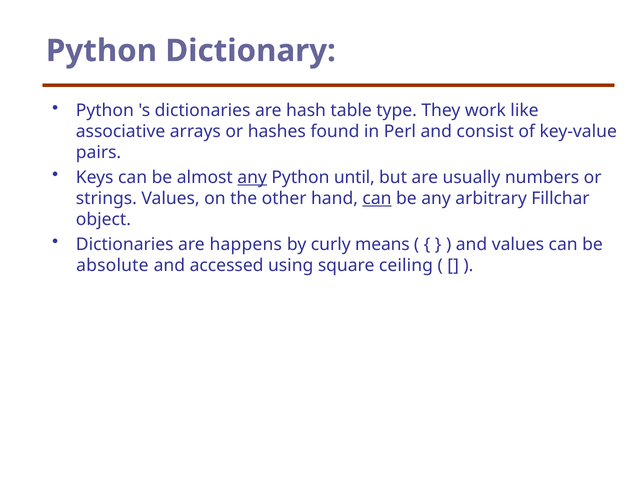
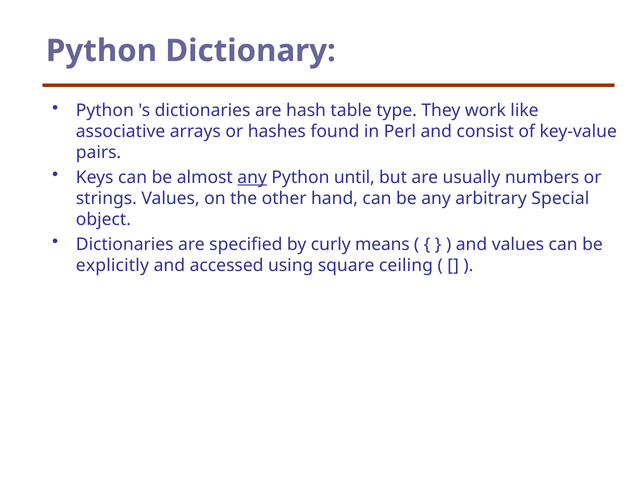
can underline: present -> none (377, 199)
Fillchar: Fillchar -> Special (560, 199)
happens: happens -> specified (246, 245)
absolute: absolute -> explicitly (112, 266)
